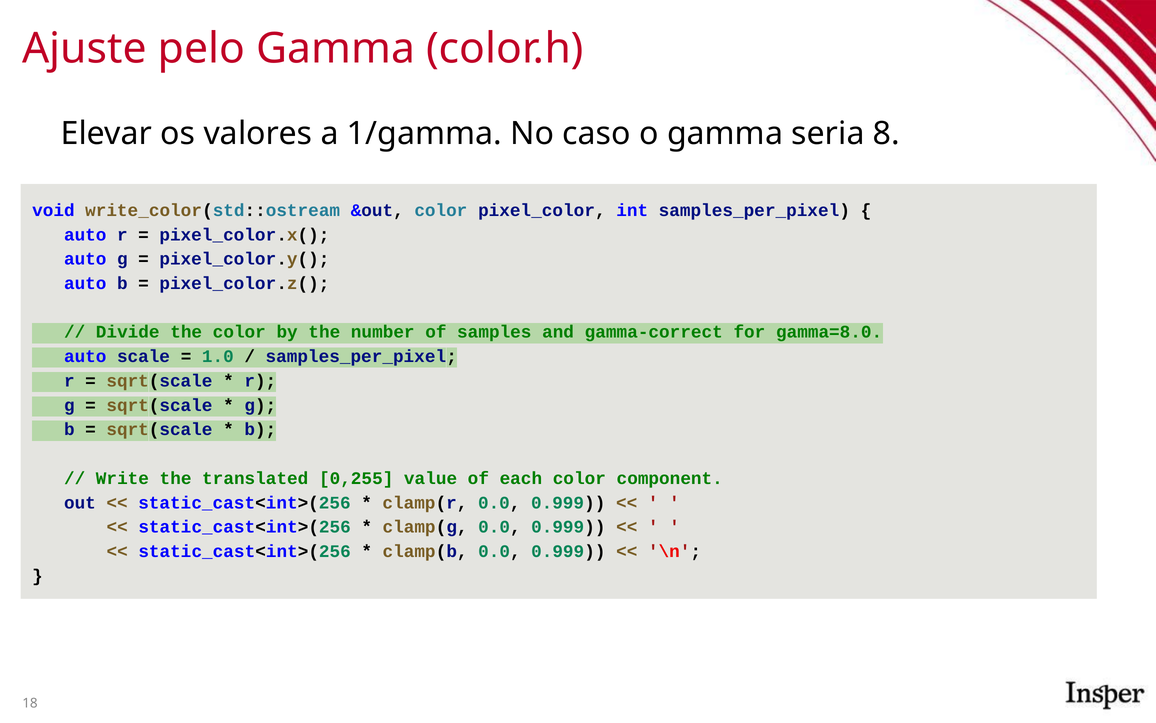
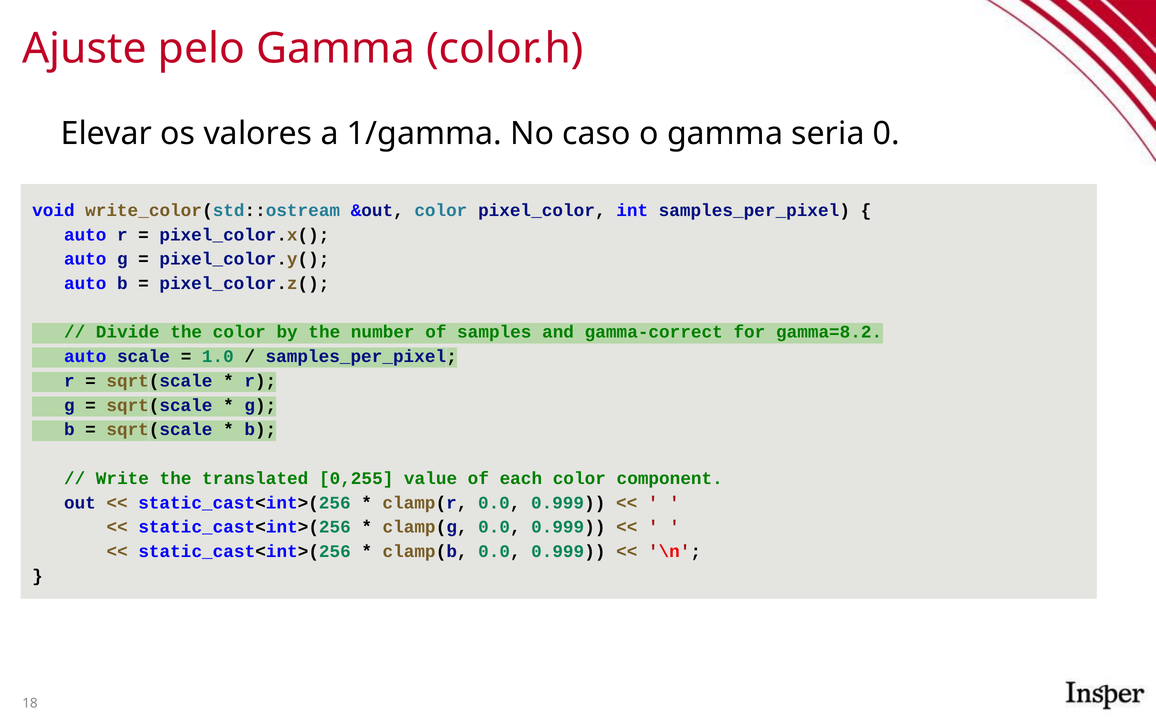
8: 8 -> 0 (886, 133)
gamma=8.0: gamma=8.0 -> gamma=8.2 (829, 332)
